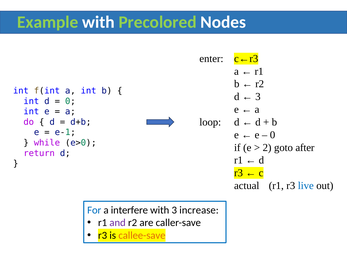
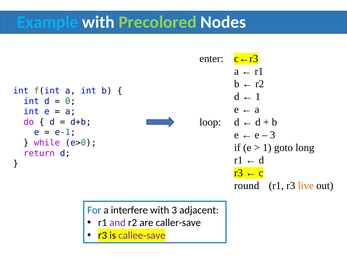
Example colour: light green -> light blue (48, 22)
3: 3 -> 1 (258, 97)
0: 0 -> 3 (273, 135)
2: 2 -> 1 (267, 148)
after: after -> long (305, 148)
actual: actual -> round (247, 186)
live colour: blue -> orange (306, 186)
increase: increase -> adjacent (199, 210)
callee-save colour: orange -> purple (142, 236)
